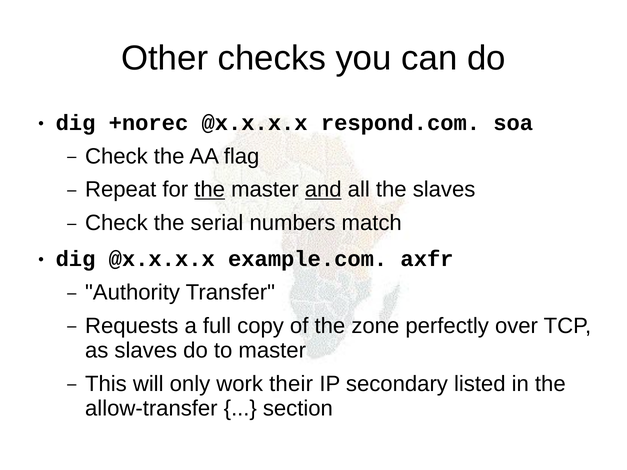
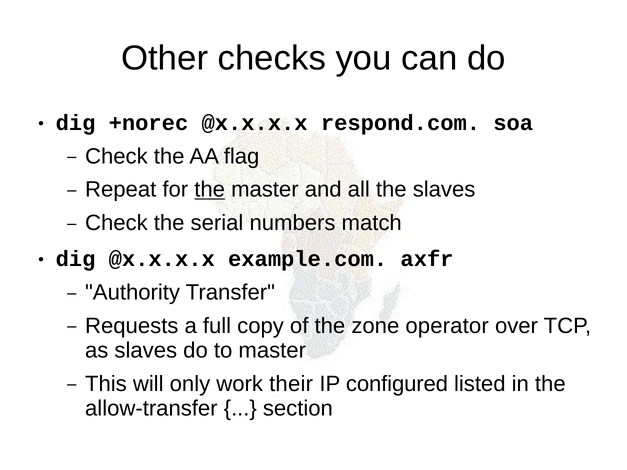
and underline: present -> none (323, 190)
perfectly: perfectly -> operator (447, 326)
secondary: secondary -> configured (397, 384)
